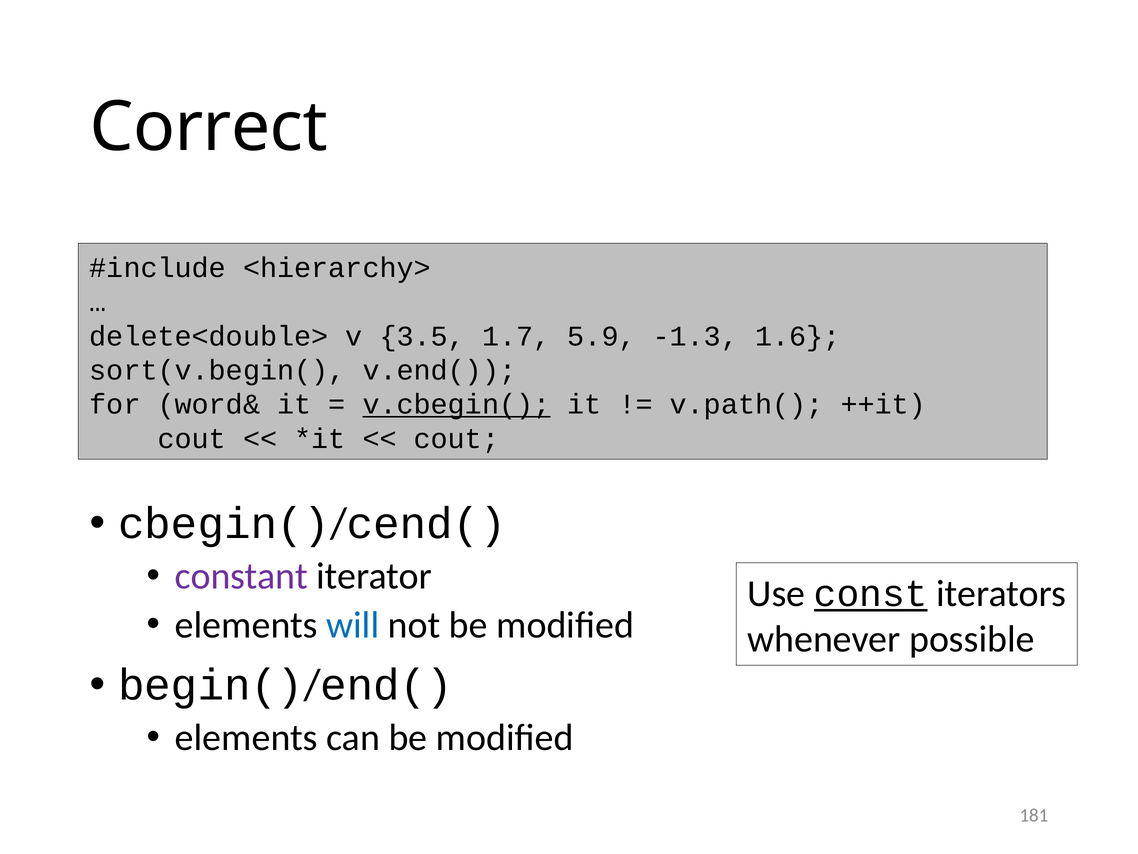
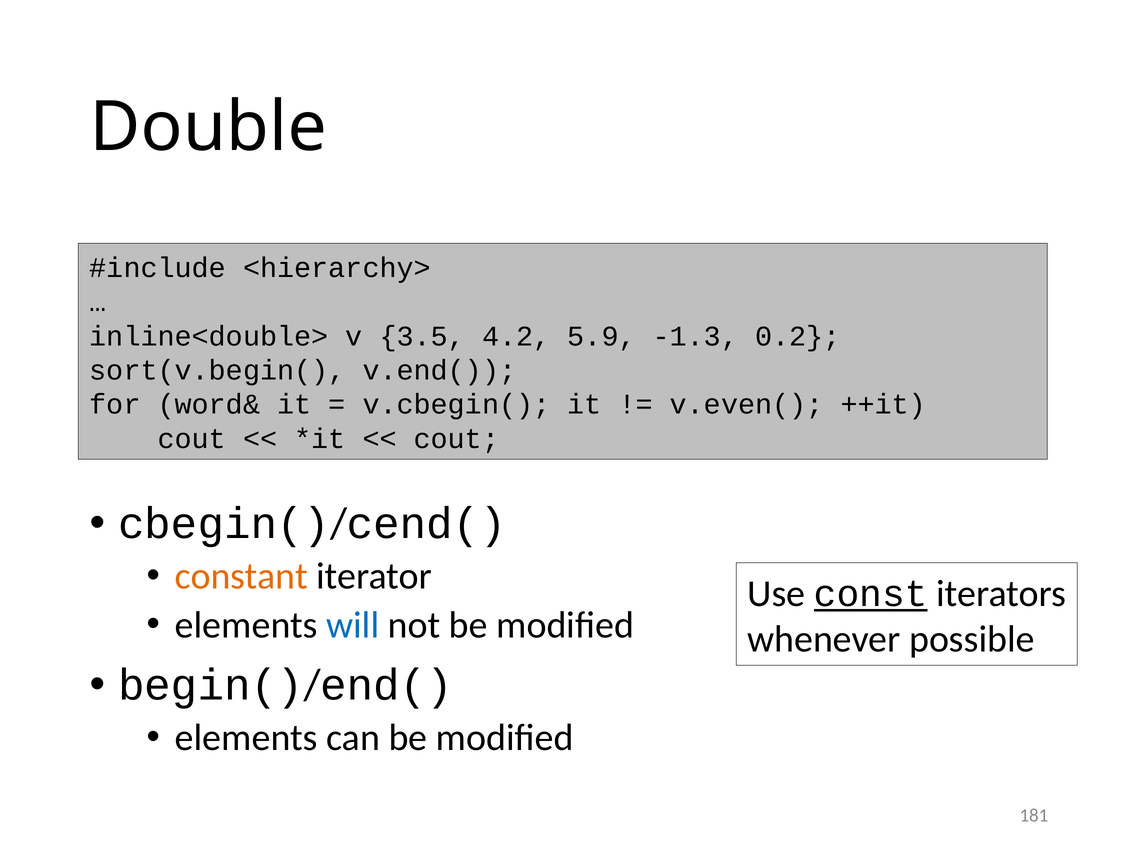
Correct: Correct -> Double (208, 127)
delete<double>: delete<double> -> inline<double> (209, 336)
1.7: 1.7 -> 4.2 (516, 336)
1.6: 1.6 -> 0.2 (798, 336)
v.cbegin( underline: present -> none (456, 404)
v.path(: v.path( -> v.even( (747, 404)
constant colour: purple -> orange (241, 576)
